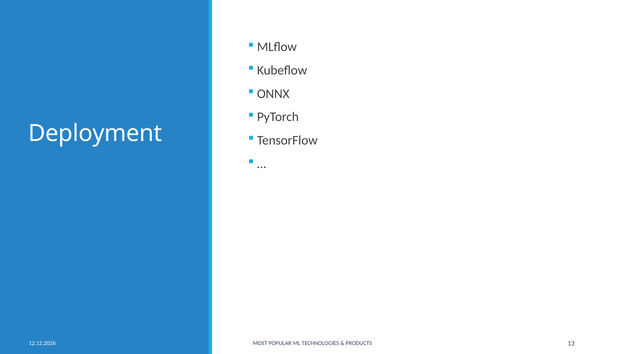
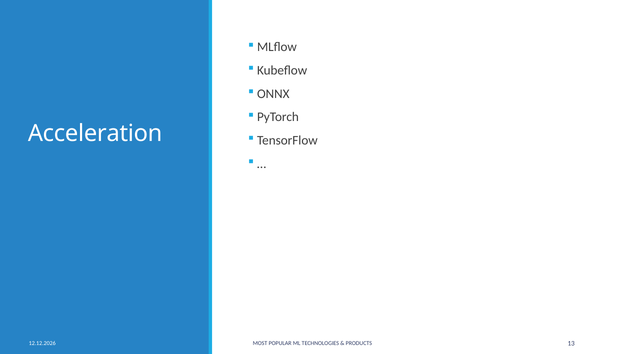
Deployment: Deployment -> Acceleration (95, 134)
